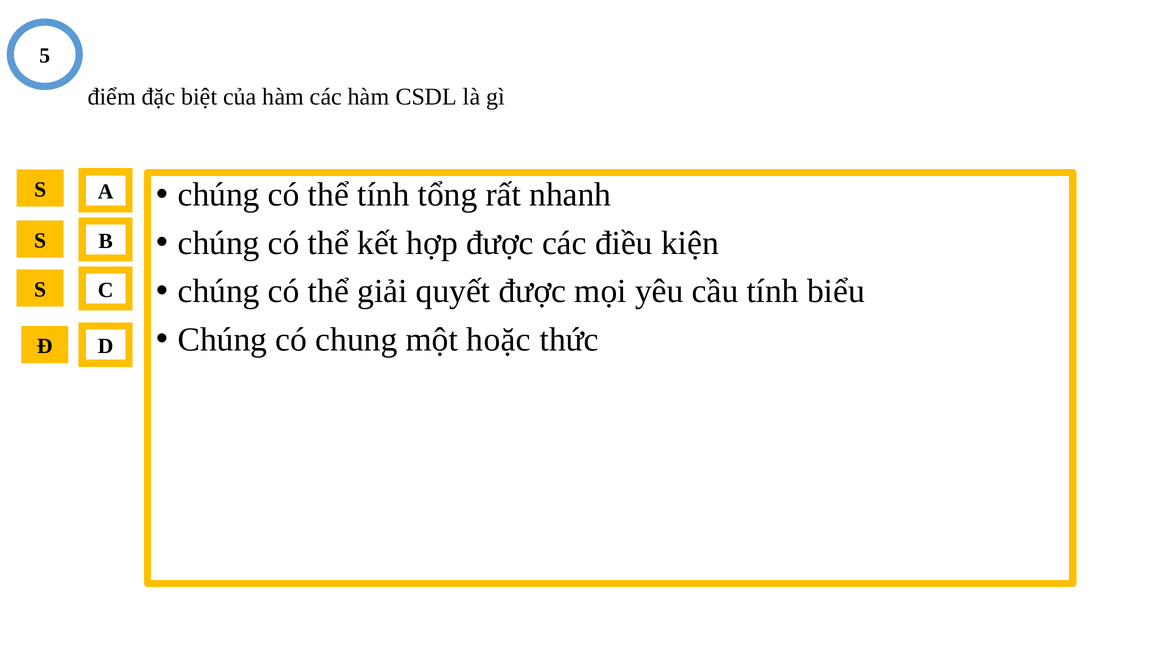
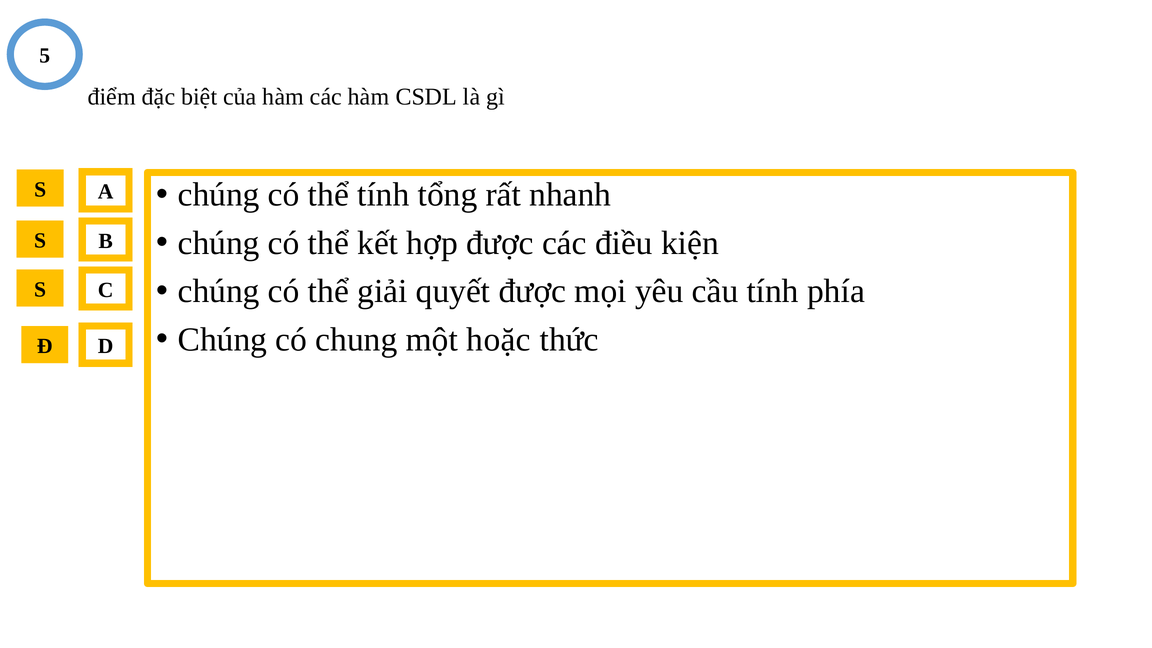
biểu: biểu -> phía (836, 291)
